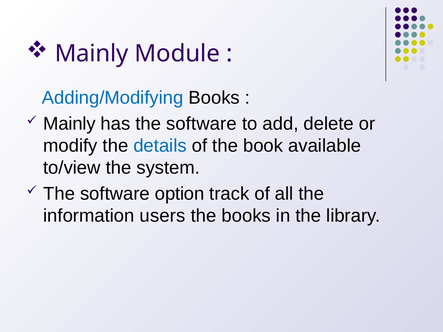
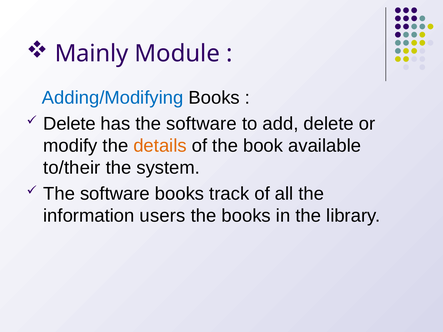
Mainly: Mainly -> Delete (69, 124)
details colour: blue -> orange (160, 146)
to/view: to/view -> to/their (72, 168)
software option: option -> books (180, 194)
